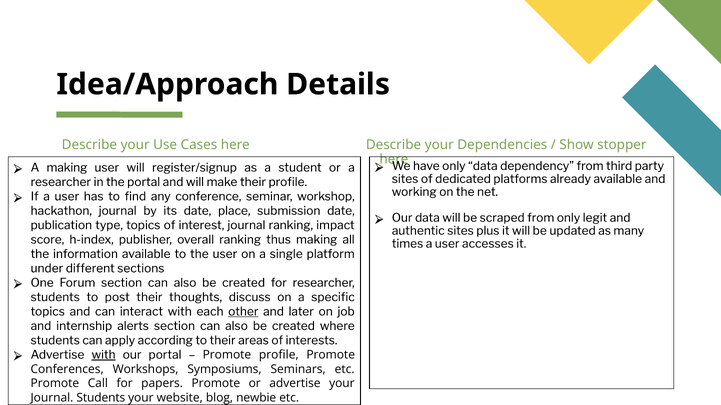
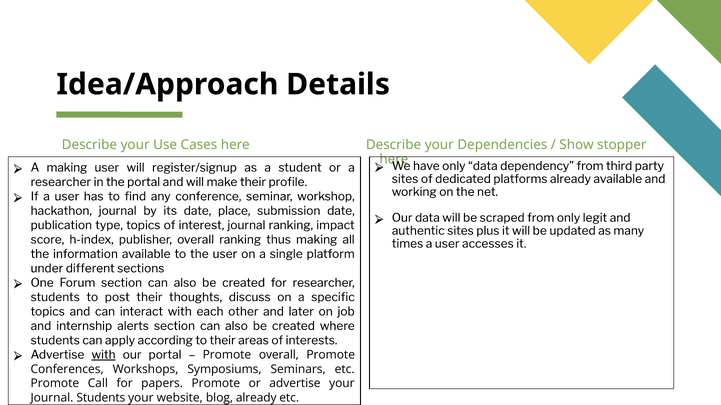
other underline: present -> none (243, 312)
Promote profile: profile -> overall (279, 355)
blog newbie: newbie -> already (256, 398)
